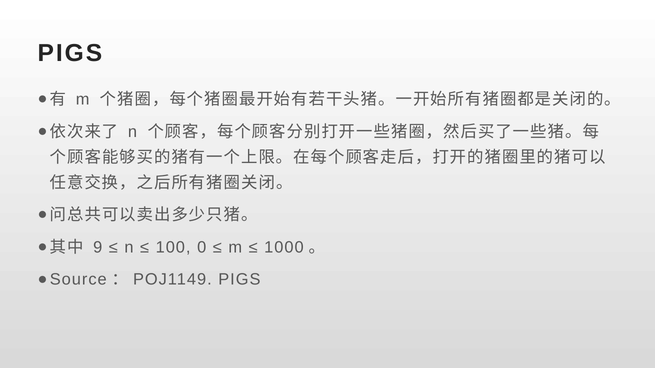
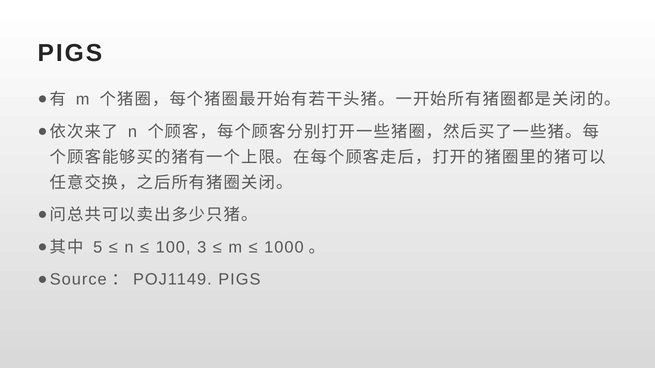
9: 9 -> 5 (98, 248)
0: 0 -> 3 (202, 248)
